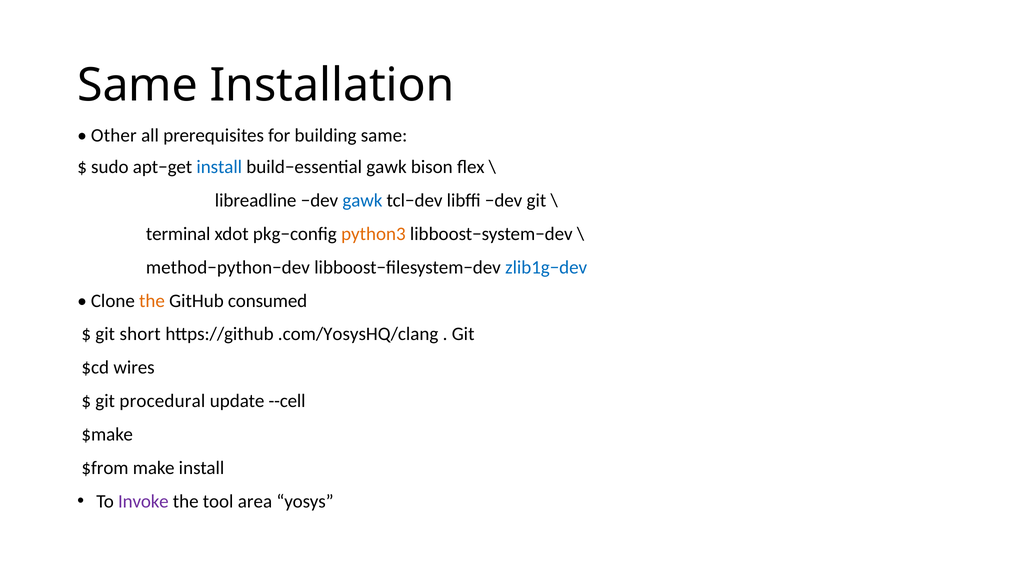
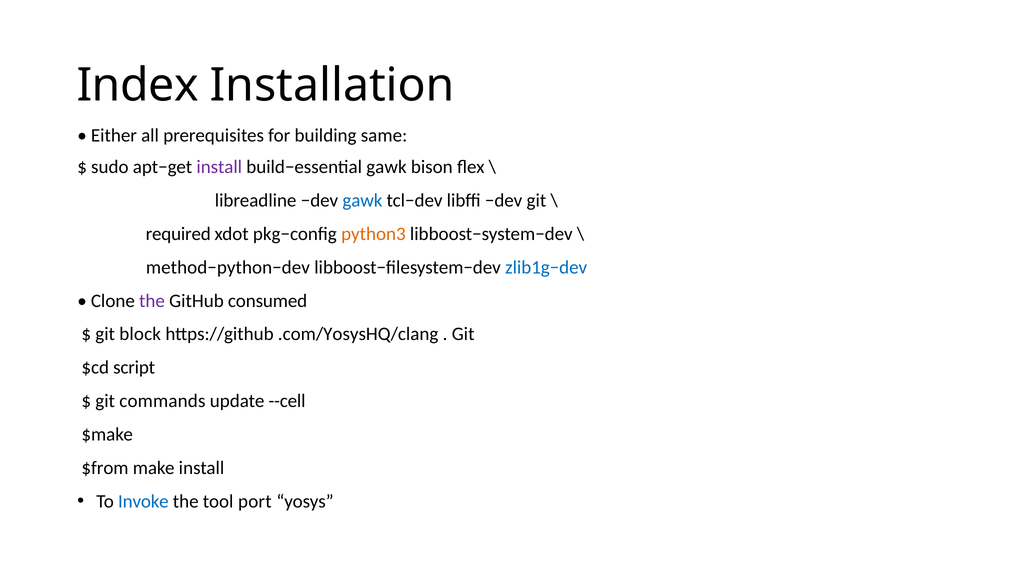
Same: Same -> Index (138, 85)
Other: Other -> Either (114, 135)
install colour: blue -> purple (219, 167)
terminal: terminal -> required (178, 234)
the colour: orange -> purple (152, 300)
short: short -> block (140, 334)
wires: wires -> script (134, 367)
procedural: procedural -> commands (162, 401)
Invoke colour: purple -> blue (143, 501)
area: area -> port (255, 501)
